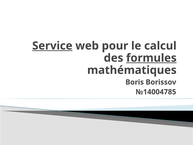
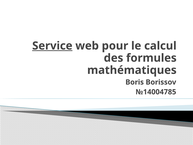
formules underline: present -> none (151, 58)
